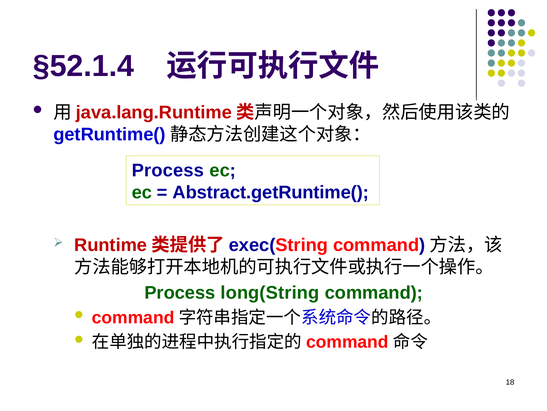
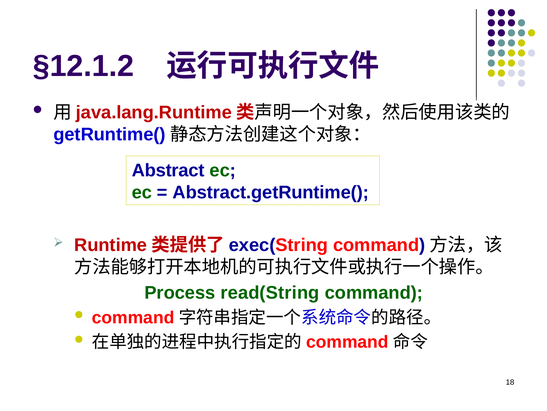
§52.1.4: §52.1.4 -> §12.1.2 (83, 66)
Process: Process -> Abstract (168, 170)
long(String: long(String -> read(String (270, 292)
